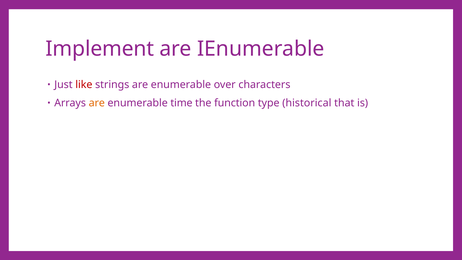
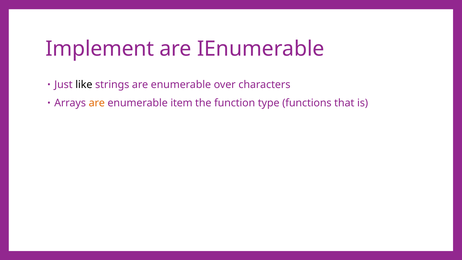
like colour: red -> black (84, 85)
time: time -> item (181, 103)
historical: historical -> functions (307, 103)
